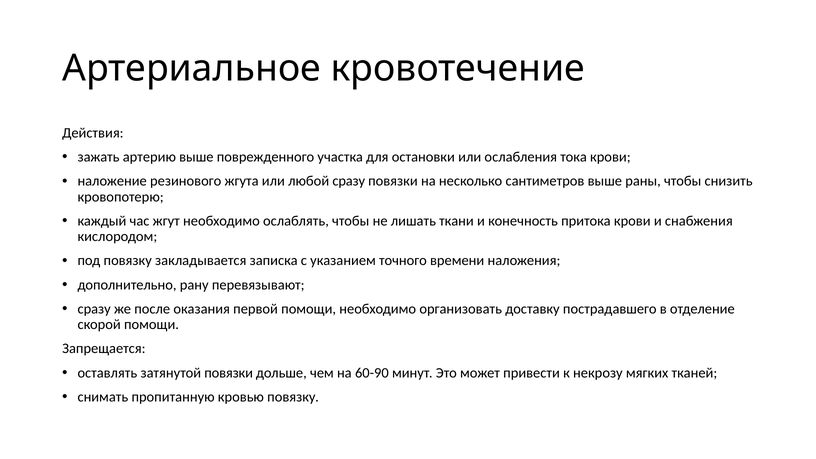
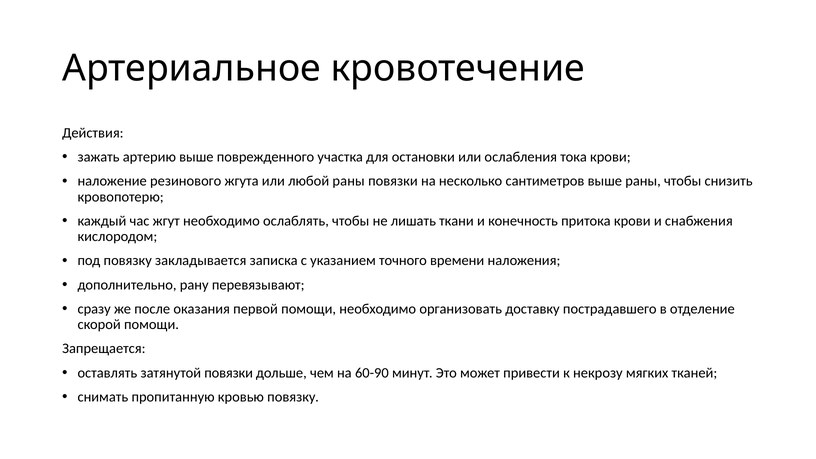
любой сразу: сразу -> раны (349, 181)
